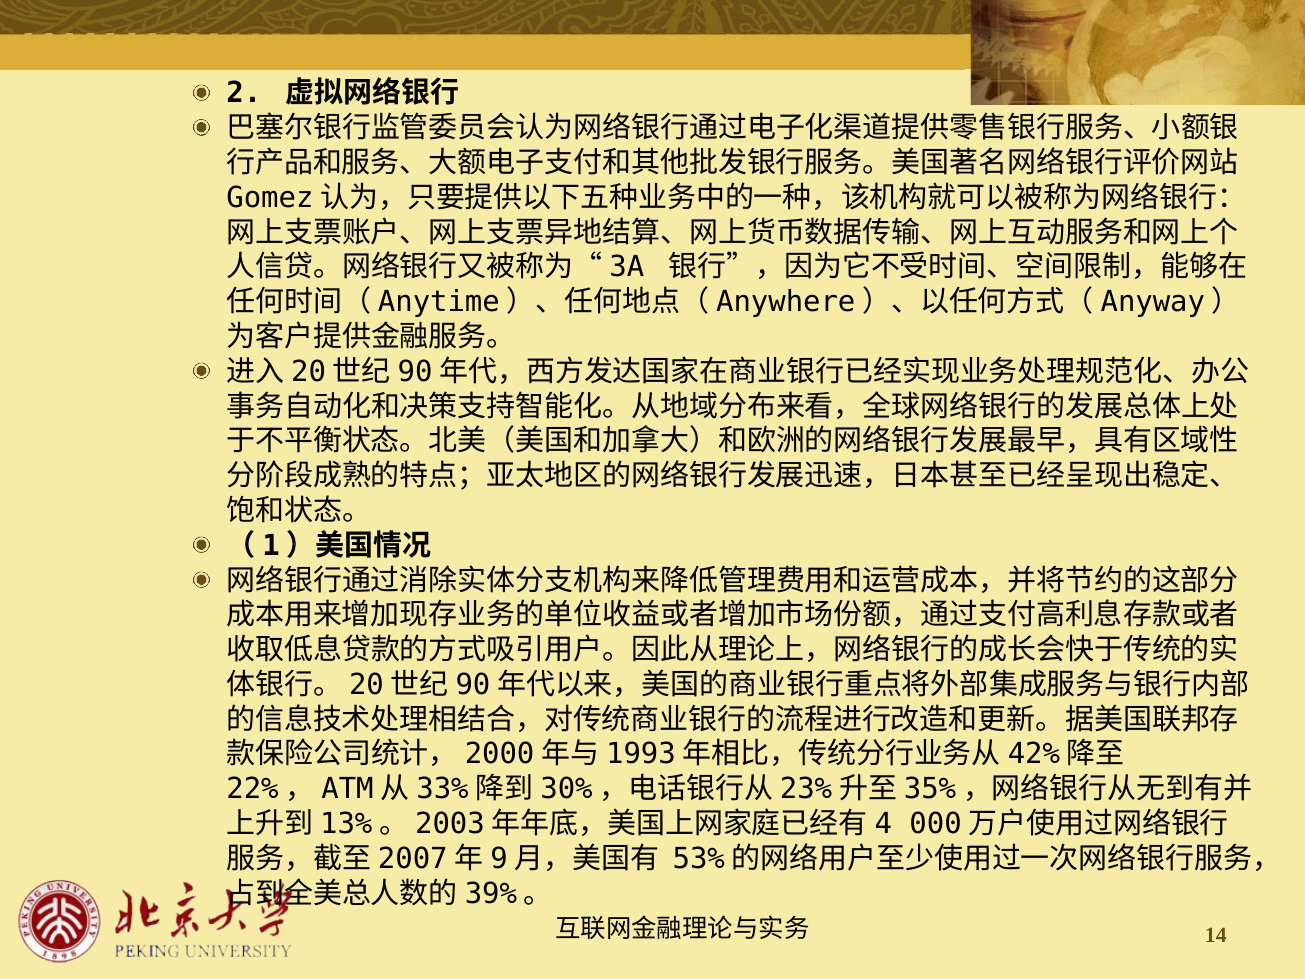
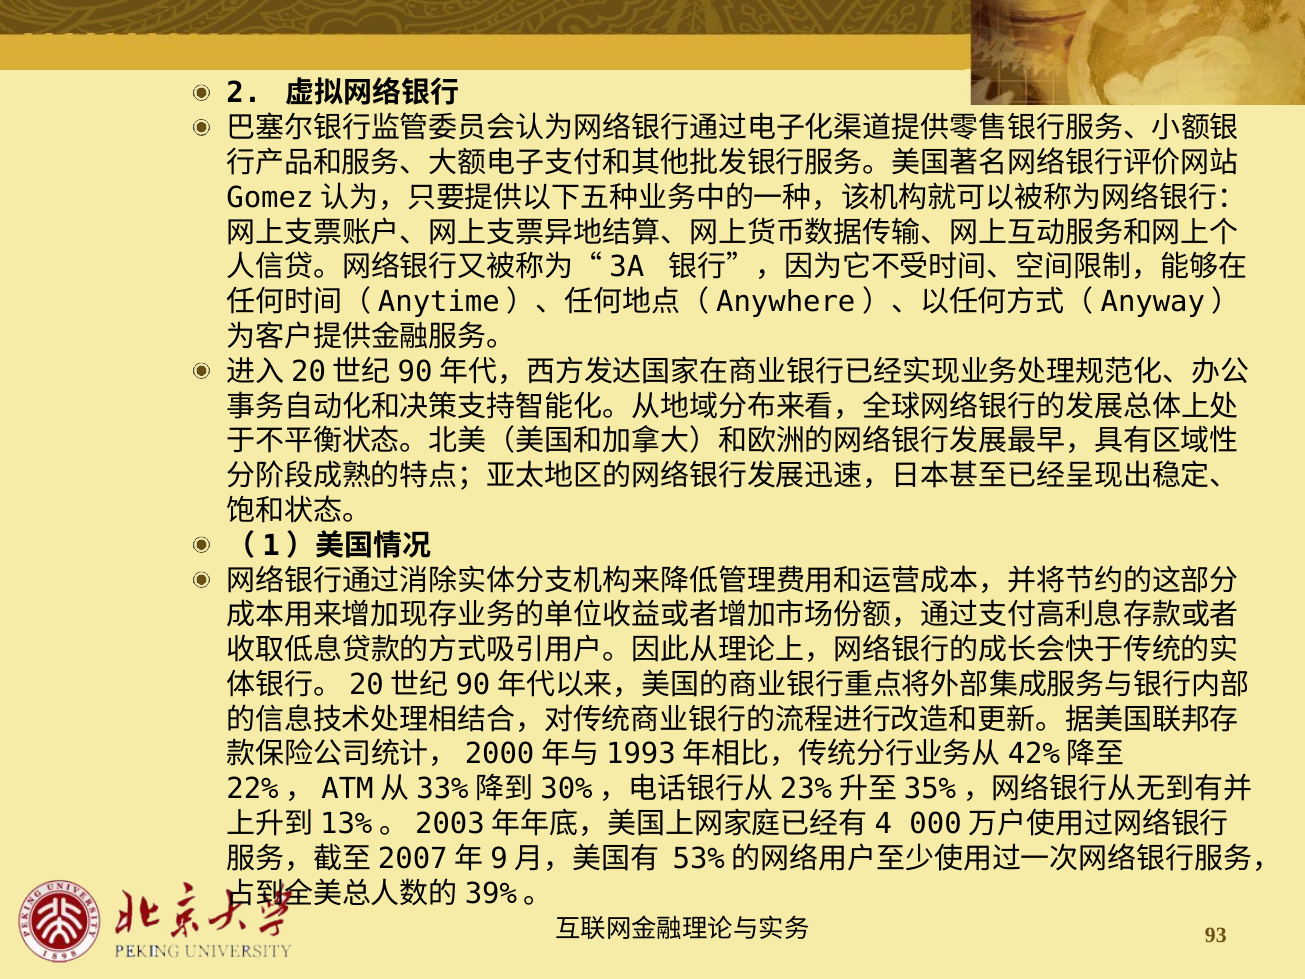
14: 14 -> 93 (1216, 935)
